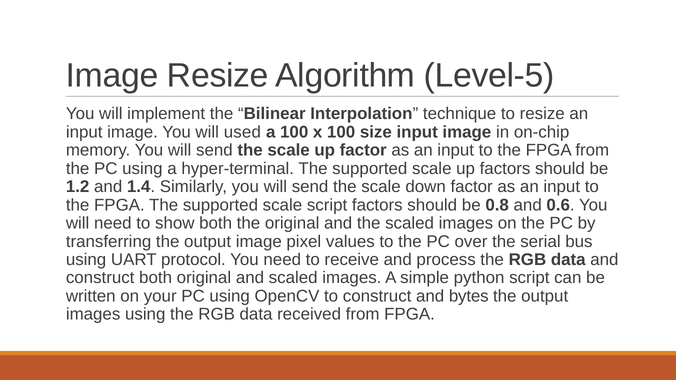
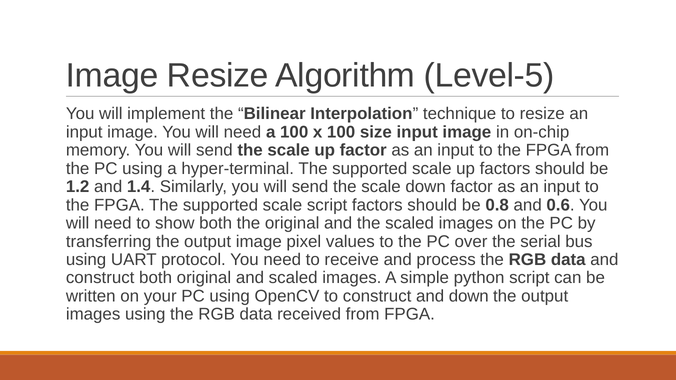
image You will used: used -> need (242, 132)
and bytes: bytes -> down (469, 296)
